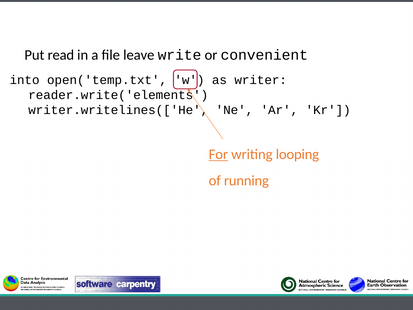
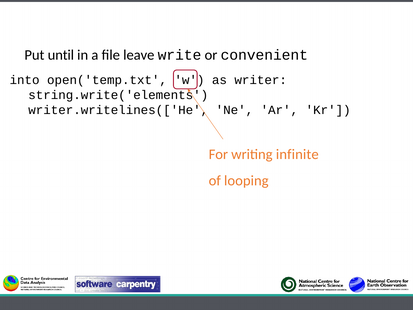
read: read -> until (61, 55)
reader.write('elements: reader.write('elements -> string.write('elements (118, 95)
For underline: present -> none (218, 154)
looping: looping -> infinite (297, 154)
running: running -> looping (246, 180)
